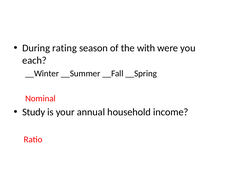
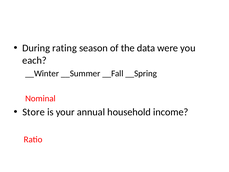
with: with -> data (146, 48)
Study: Study -> Store (34, 112)
